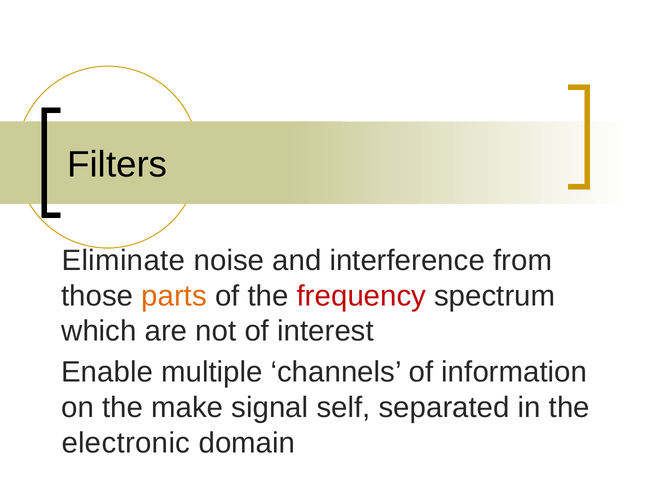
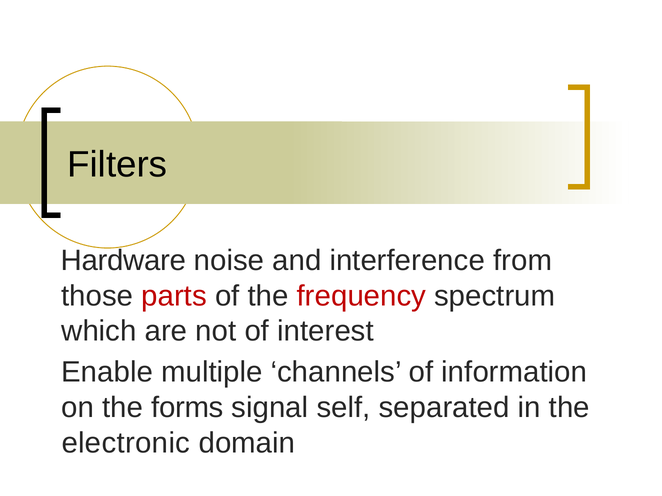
Eliminate: Eliminate -> Hardware (124, 261)
parts colour: orange -> red (174, 296)
make: make -> forms (187, 408)
